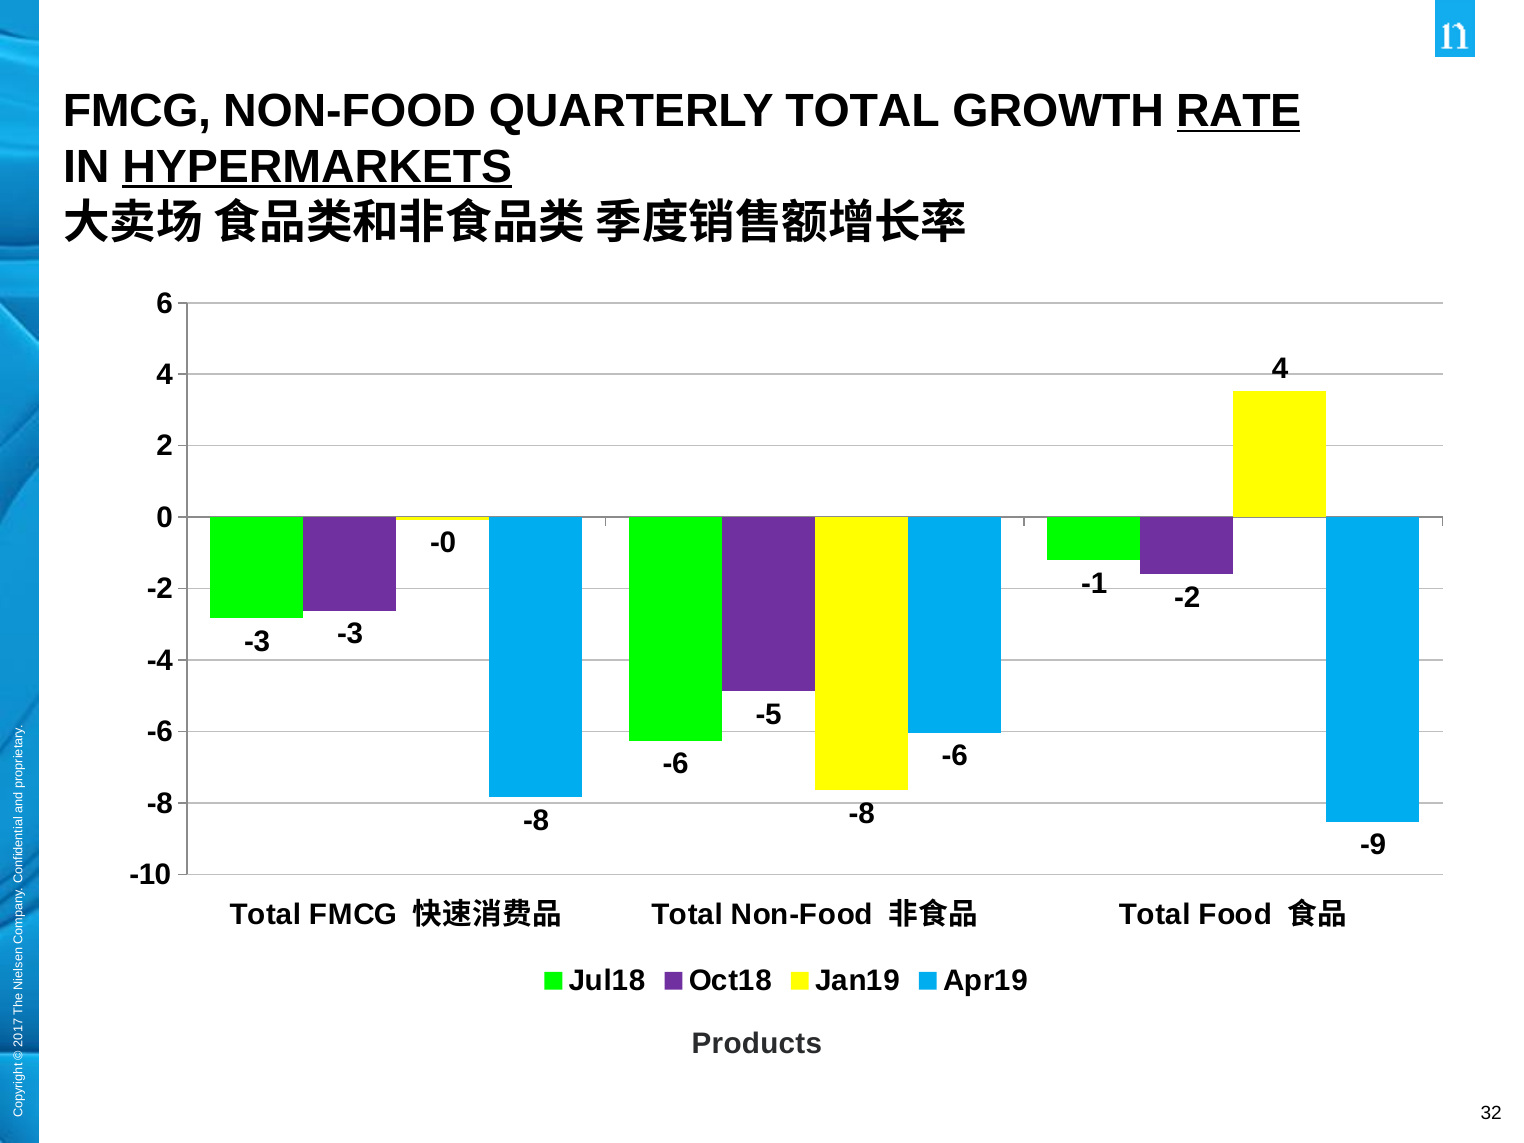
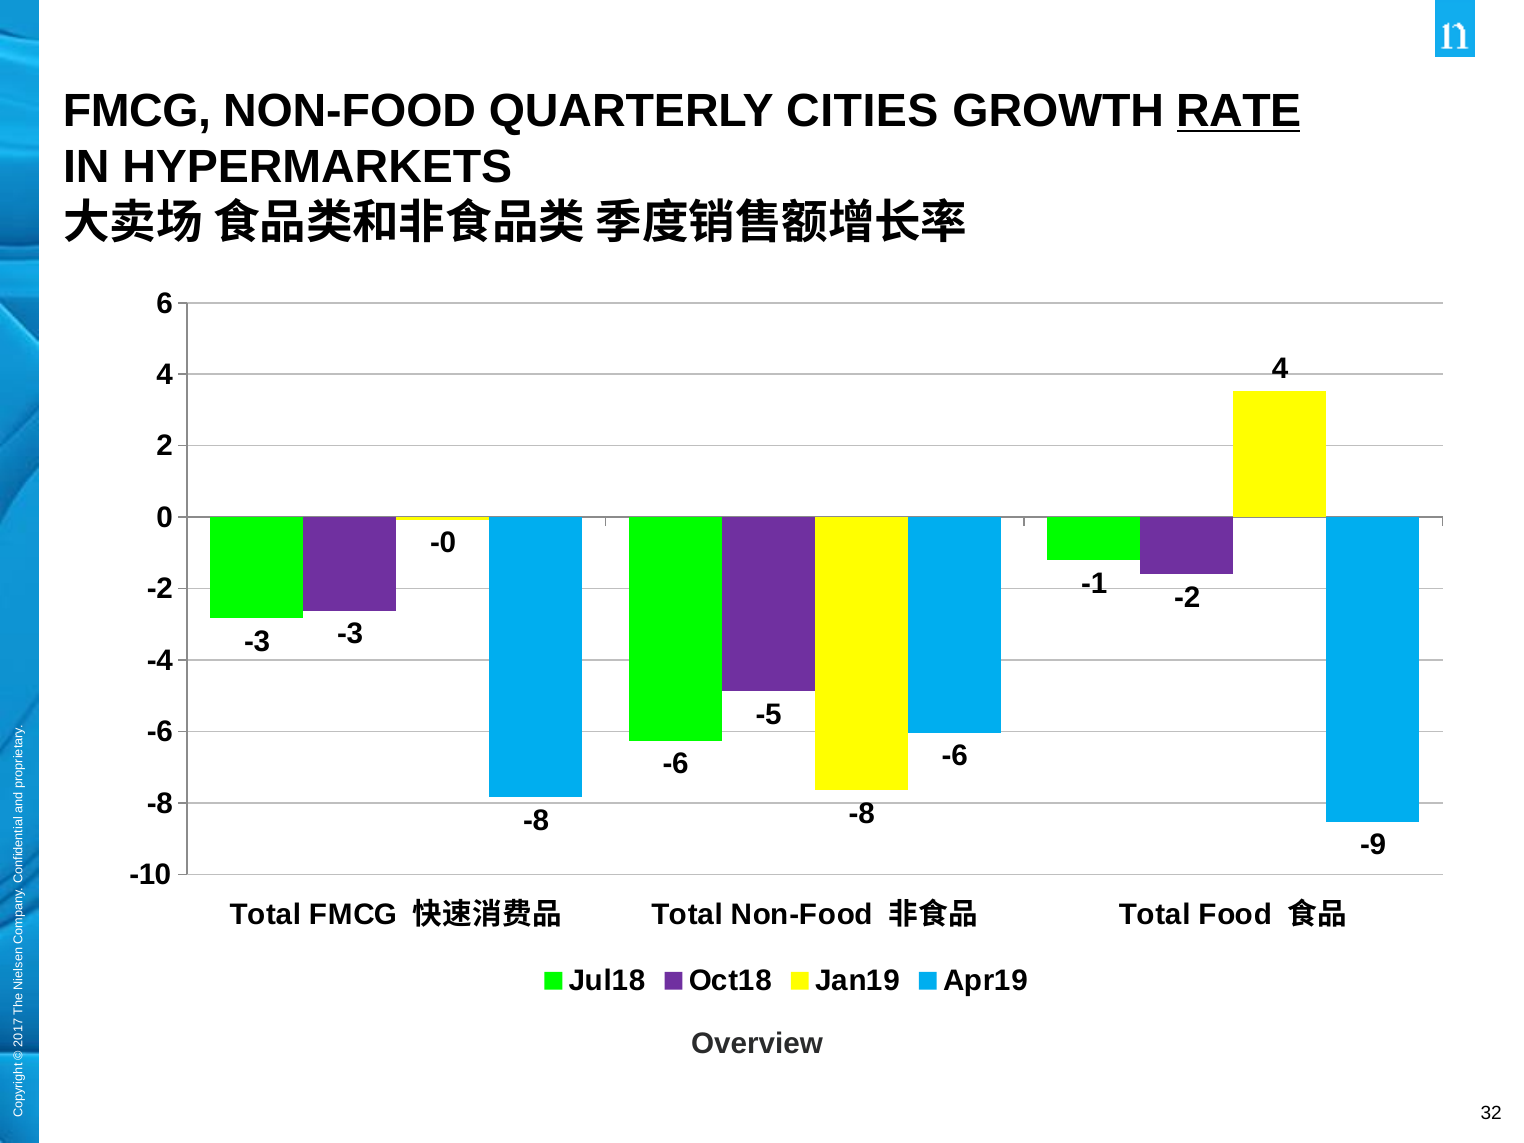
QUARTERLY TOTAL: TOTAL -> CITIES (862, 111)
HYPERMARKETS underline: present -> none (317, 167)
Products: Products -> Overview (757, 1043)
